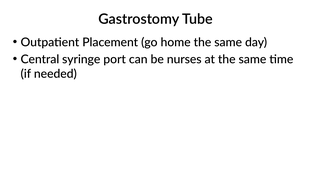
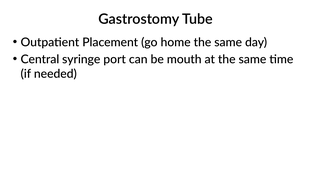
nurses: nurses -> mouth (184, 59)
